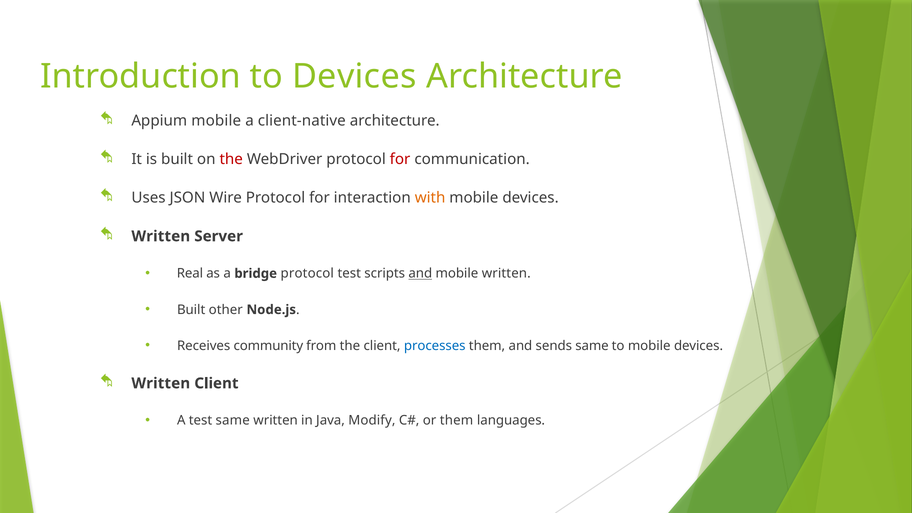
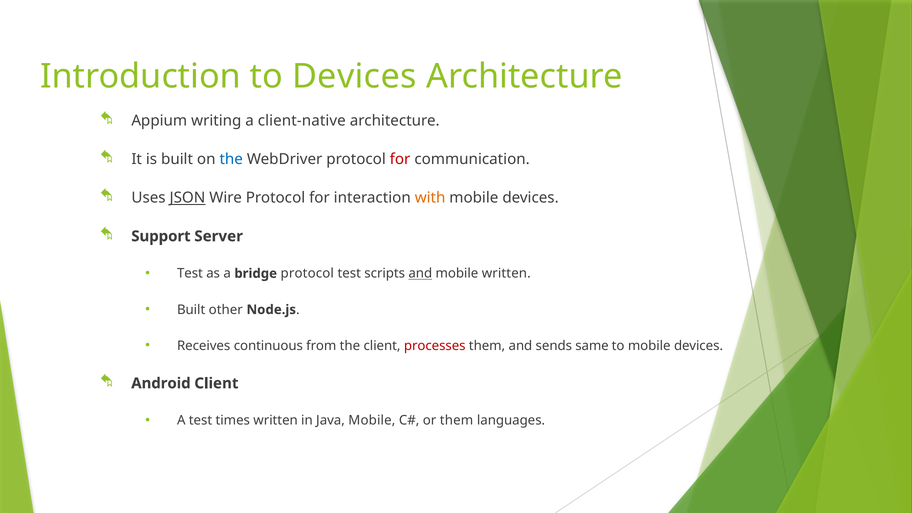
Appium mobile: mobile -> writing (216, 121)
the colour: red -> blue (231, 159)
JSON underline: none -> present (187, 198)
Written: Written -> Support (161, 236)
Real: Real -> Test (190, 273)
community: community -> continuous (268, 346)
processes colour: blue -> red (435, 346)
Written: Written -> Android (161, 383)
test same: same -> times (233, 421)
Java Modify: Modify -> Mobile (372, 421)
